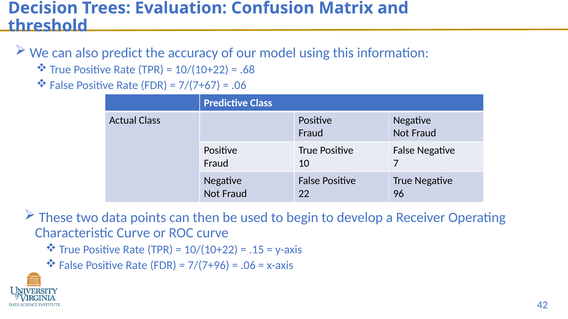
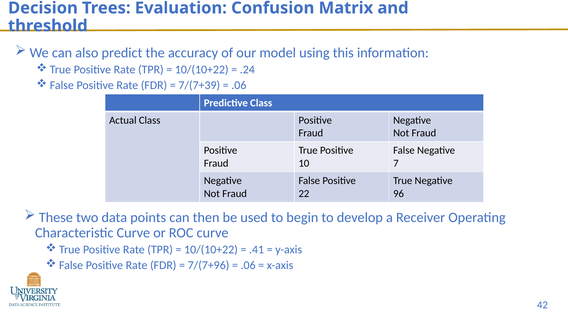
.68: .68 -> .24 (247, 70)
7/(7+67: 7/(7+67 -> 7/(7+39 (199, 86)
.15: .15 -> .41 (257, 250)
